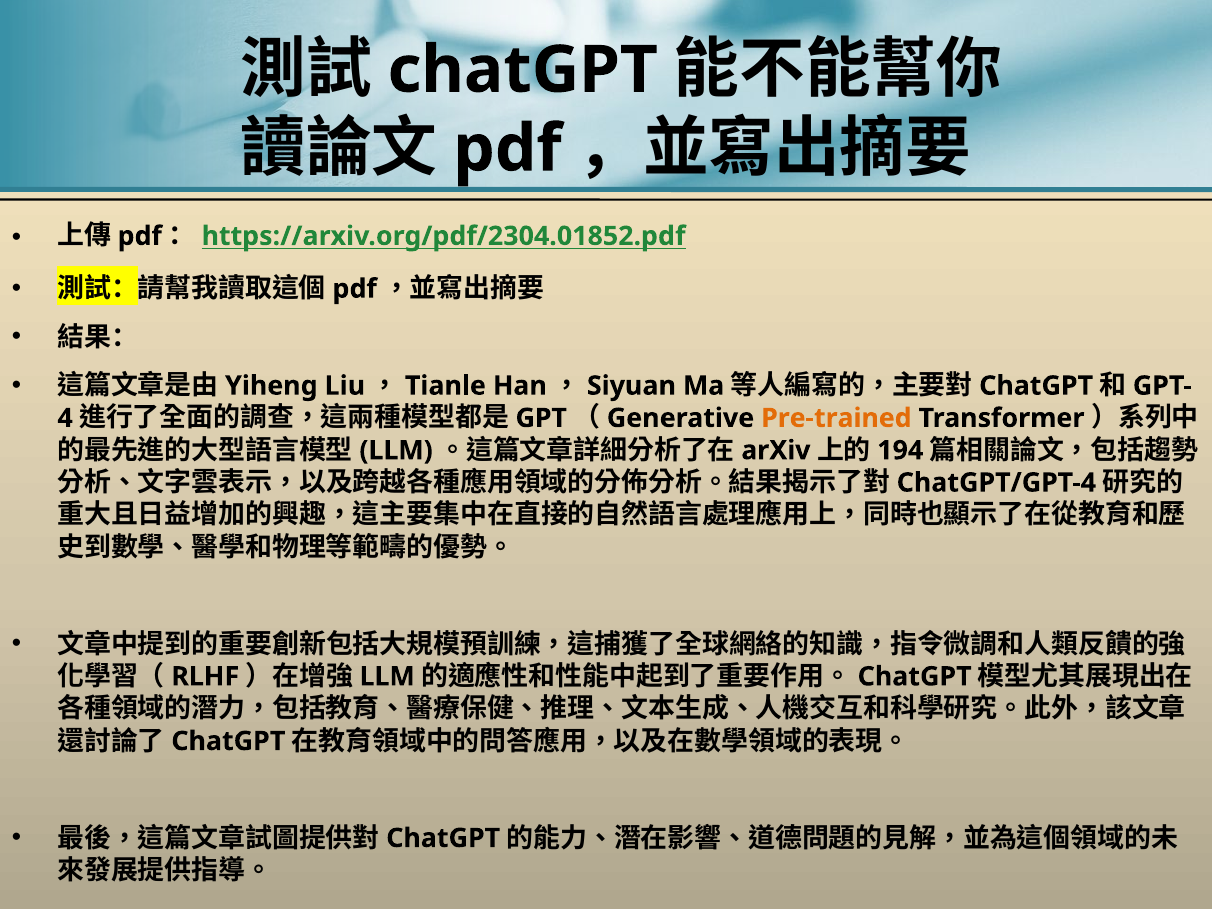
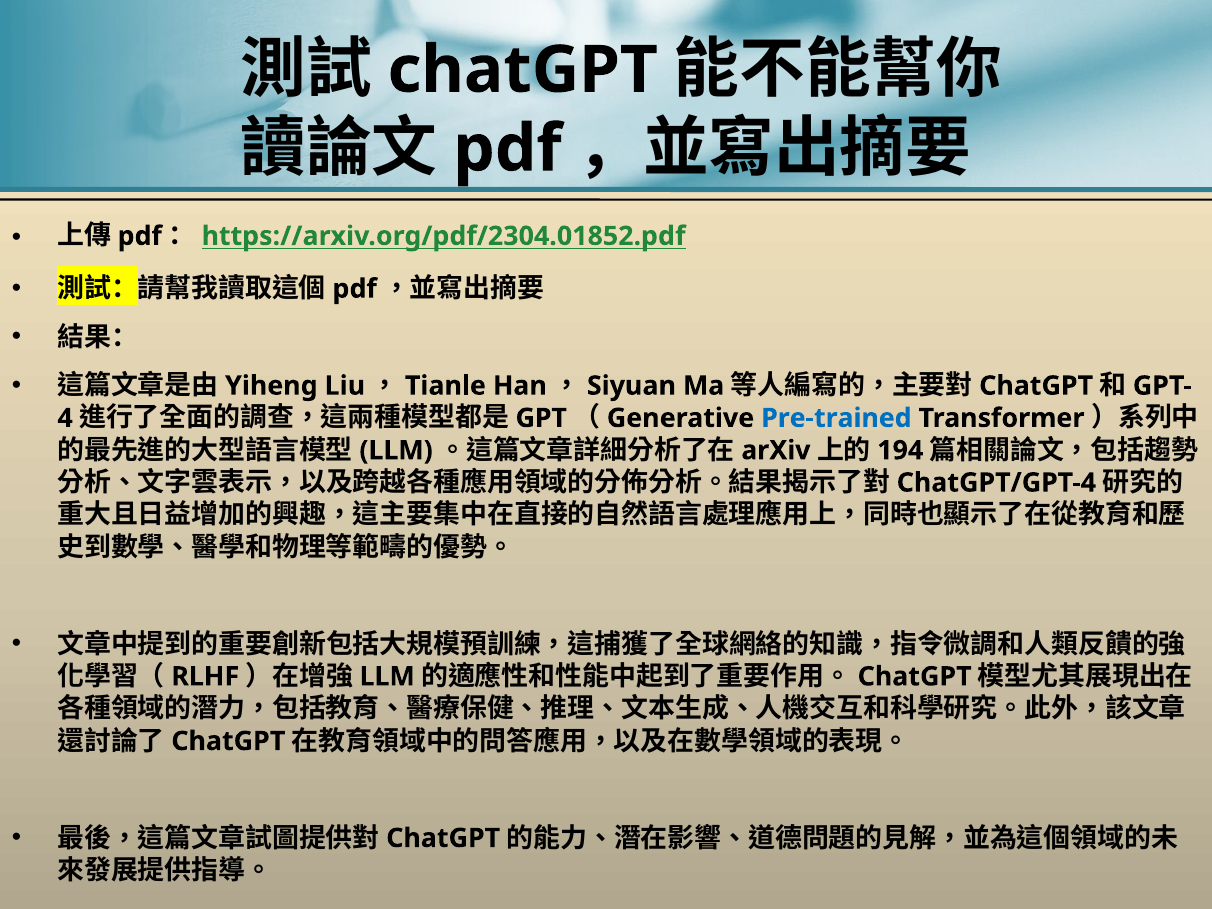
Pre-trained colour: orange -> blue (836, 418)
